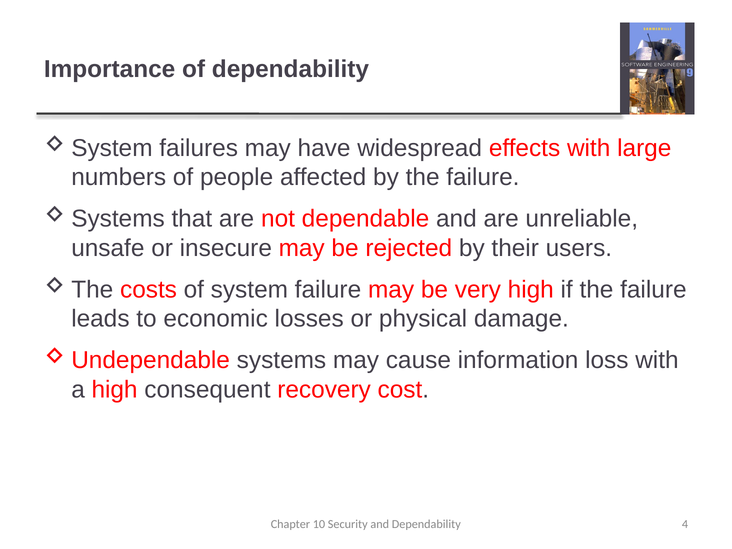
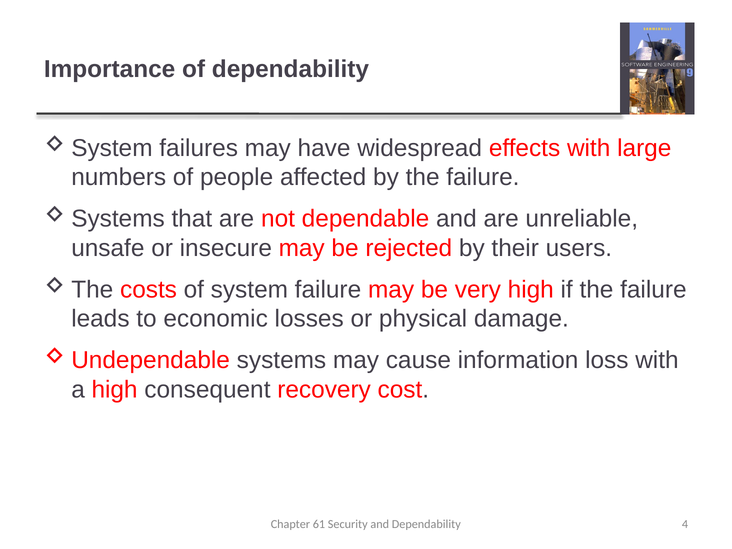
10: 10 -> 61 (319, 524)
